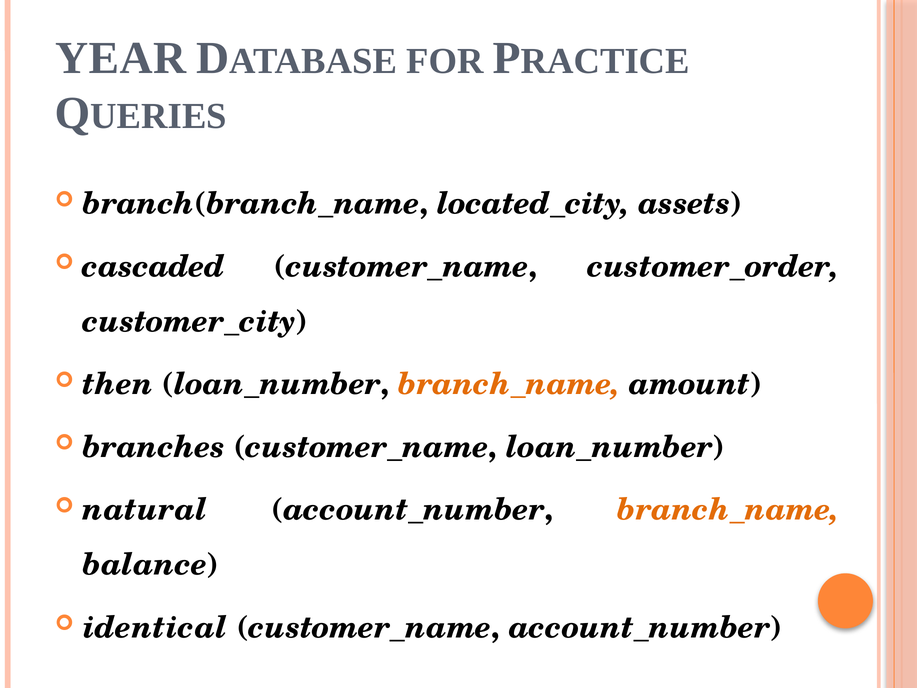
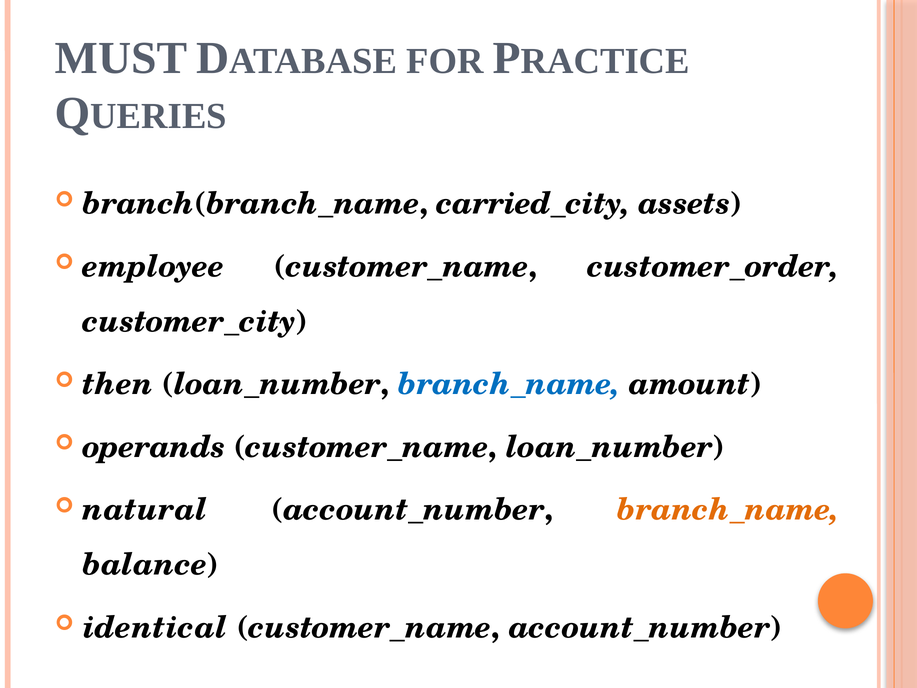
YEAR: YEAR -> MUST (121, 58)
located_city: located_city -> carried_city (533, 204)
cascaded: cascaded -> employee (153, 266)
branch_name colour: orange -> blue (509, 384)
branches: branches -> operands (154, 447)
